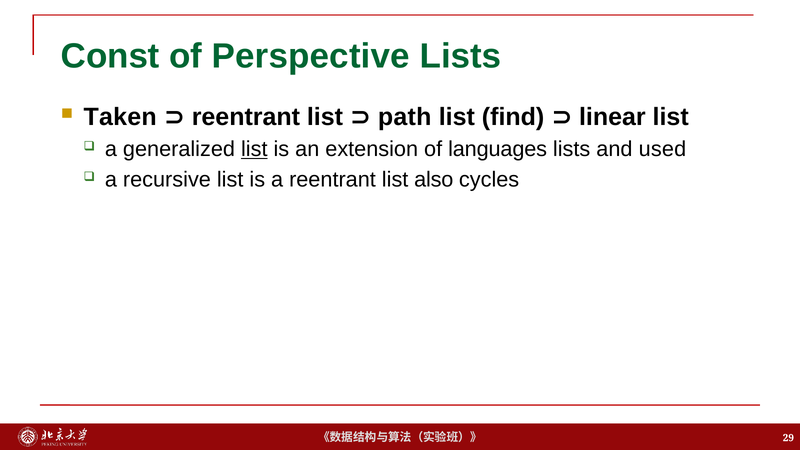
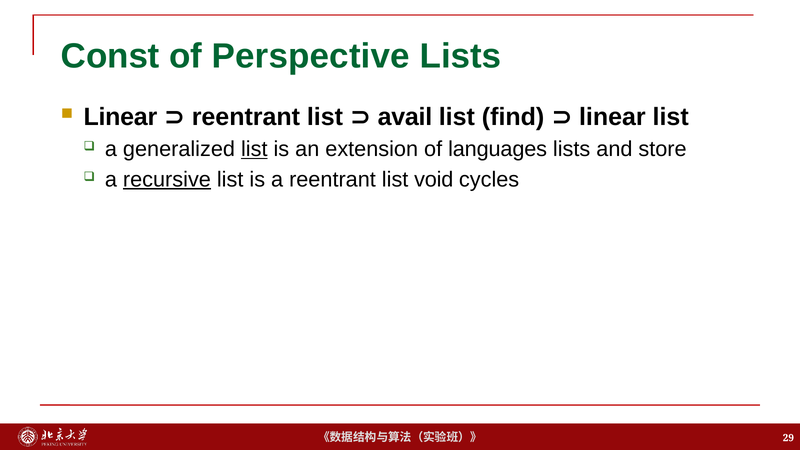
Taken: Taken -> Linear (120, 117)
path: path -> avail (405, 117)
used: used -> store (663, 149)
recursive underline: none -> present (167, 180)
also: also -> void (434, 180)
